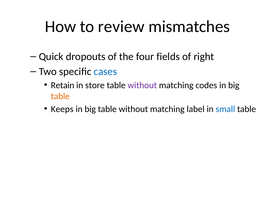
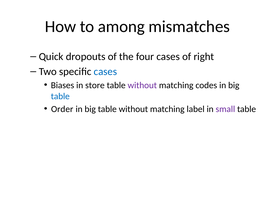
review: review -> among (121, 27)
four fields: fields -> cases (168, 57)
Retain: Retain -> Biases (63, 85)
table colour: orange -> blue (60, 96)
Keeps: Keeps -> Order (62, 109)
small colour: blue -> purple (225, 109)
